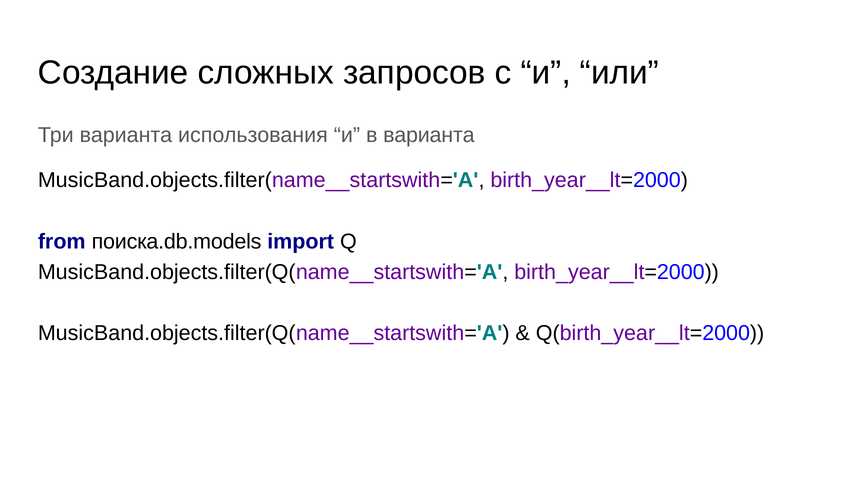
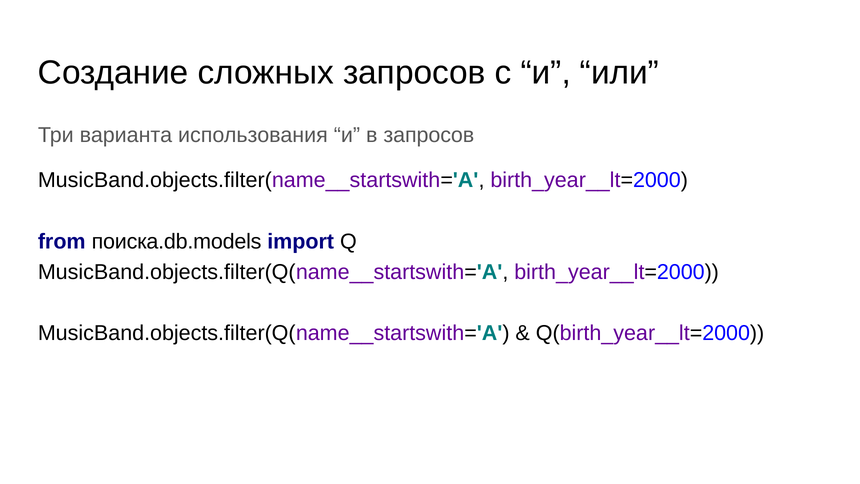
в варианта: варианта -> запросов (429, 135)
